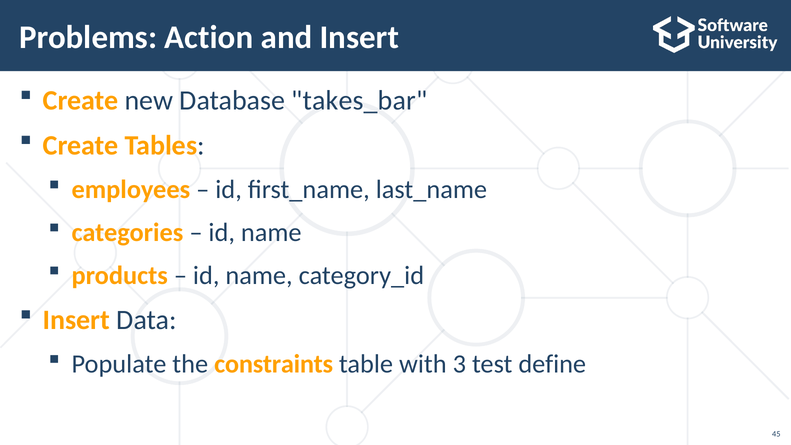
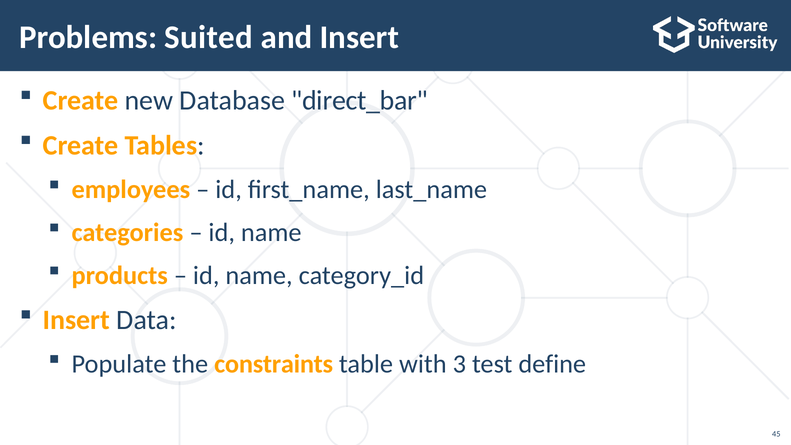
Action: Action -> Suited (209, 37)
takes_bar: takes_bar -> direct_bar (360, 100)
